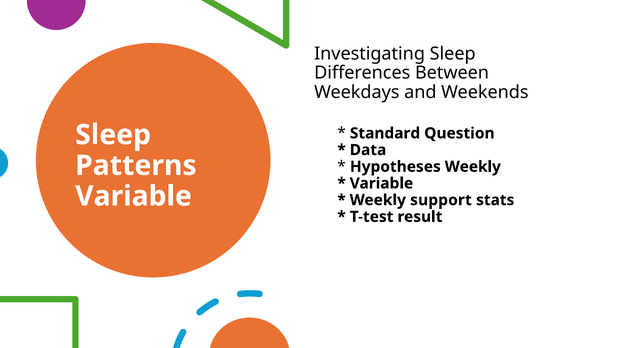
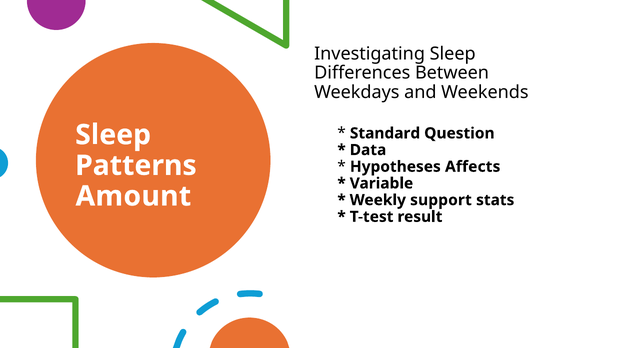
Hypotheses Weekly: Weekly -> Affects (473, 167)
Variable: Variable -> Amount (133, 196)
